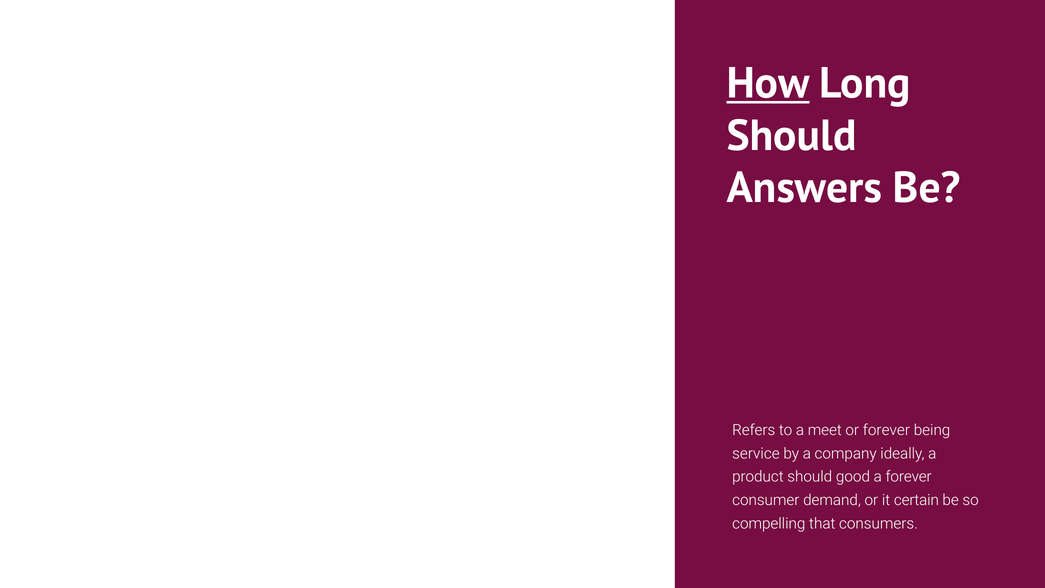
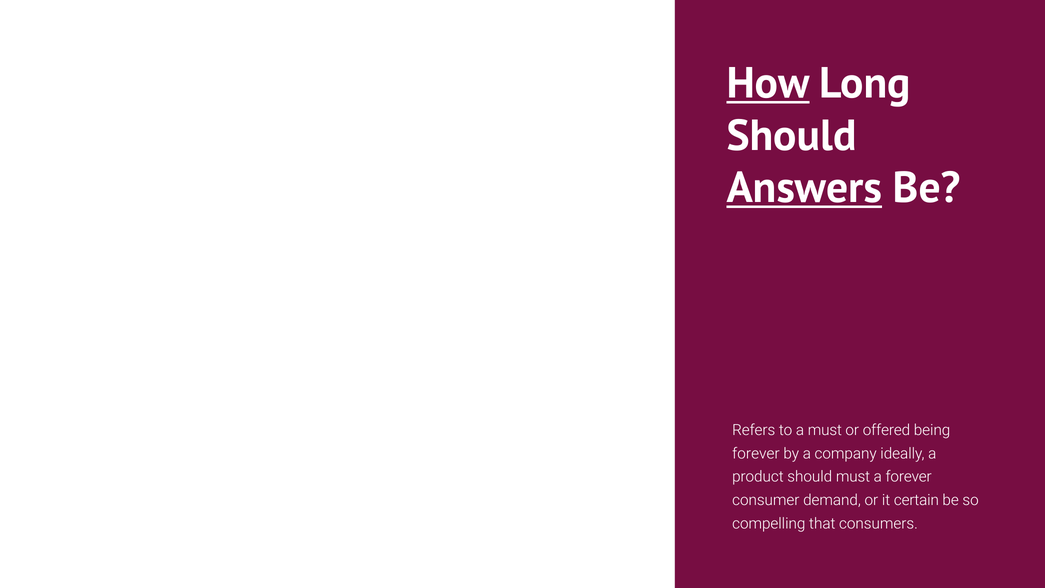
Answers underline: none -> present (804, 188)
a meet: meet -> must (825, 430)
or forever: forever -> offered (886, 430)
service: service -> forever (756, 454)
should good: good -> must (853, 477)
